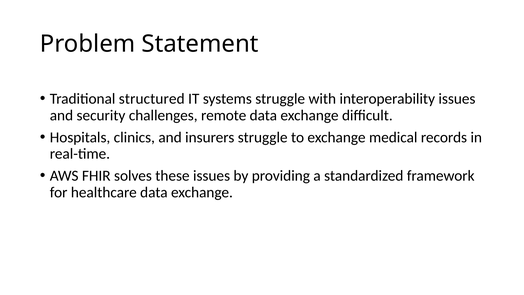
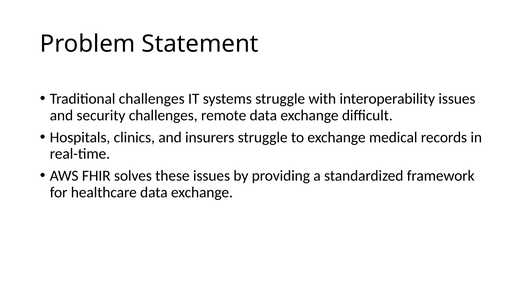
Traditional structured: structured -> challenges (152, 99)
